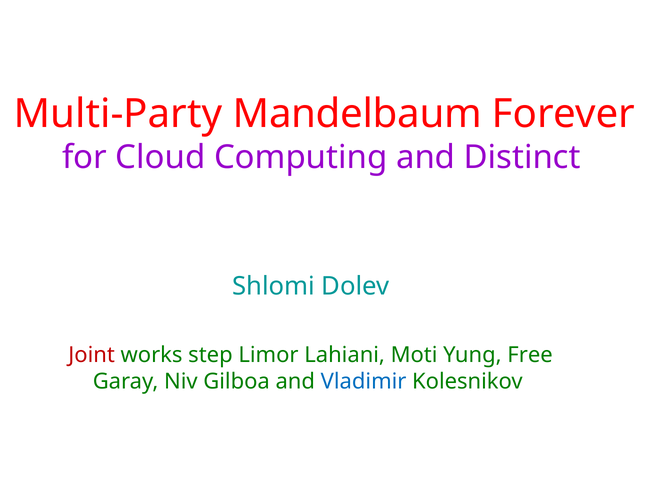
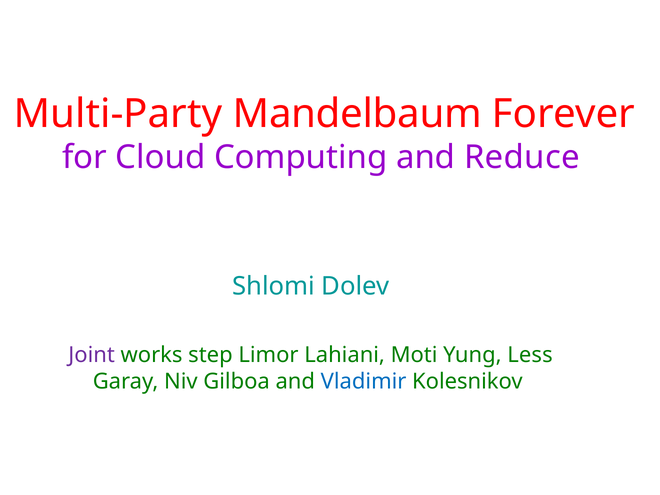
Distinct: Distinct -> Reduce (522, 157)
Joint colour: red -> purple (92, 355)
Free: Free -> Less (530, 355)
